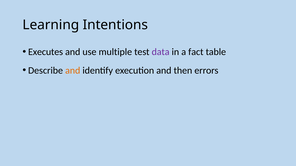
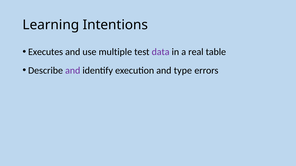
fact: fact -> real (196, 52)
and colour: orange -> purple (73, 71)
then: then -> type (183, 71)
